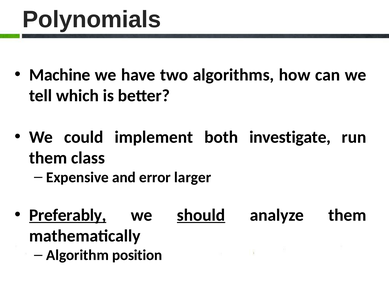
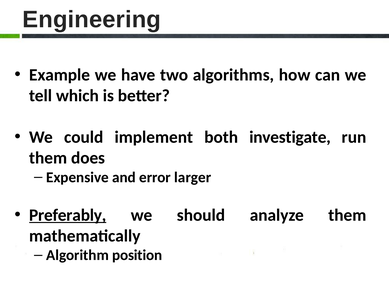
Polynomials: Polynomials -> Engineering (92, 19)
Machine: Machine -> Example (60, 75)
class: class -> does (88, 158)
should underline: present -> none (201, 215)
